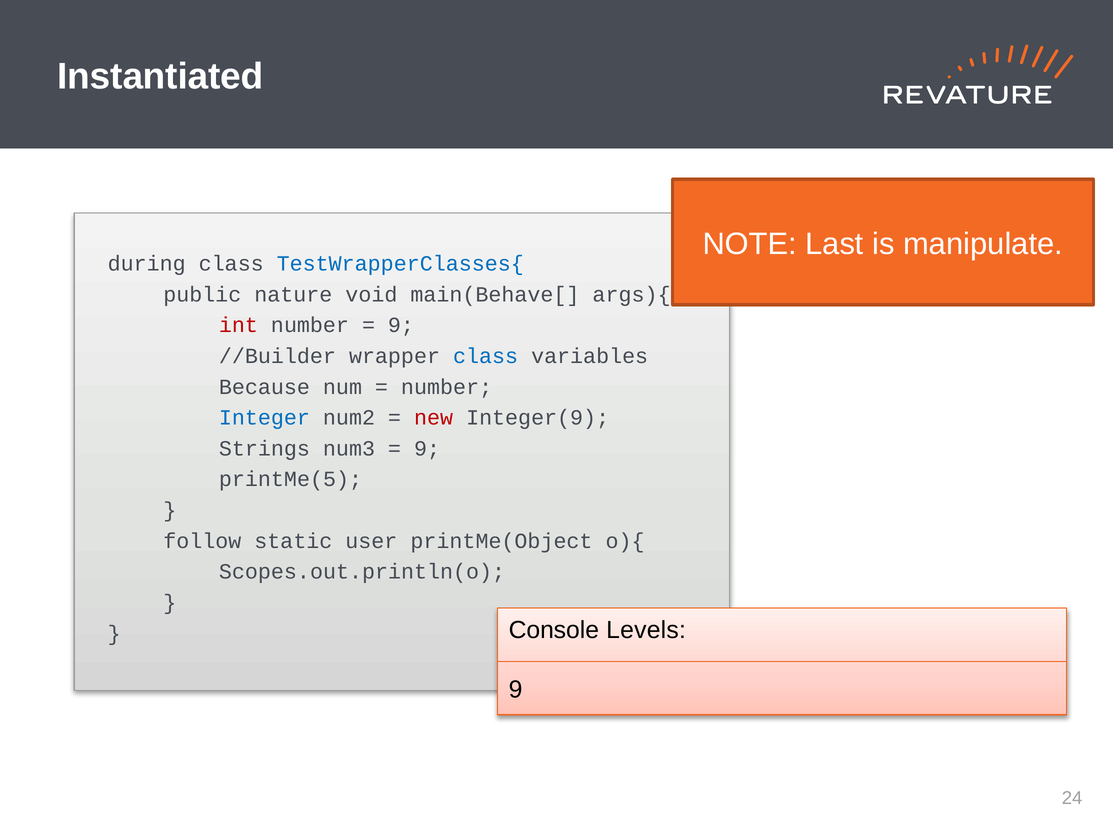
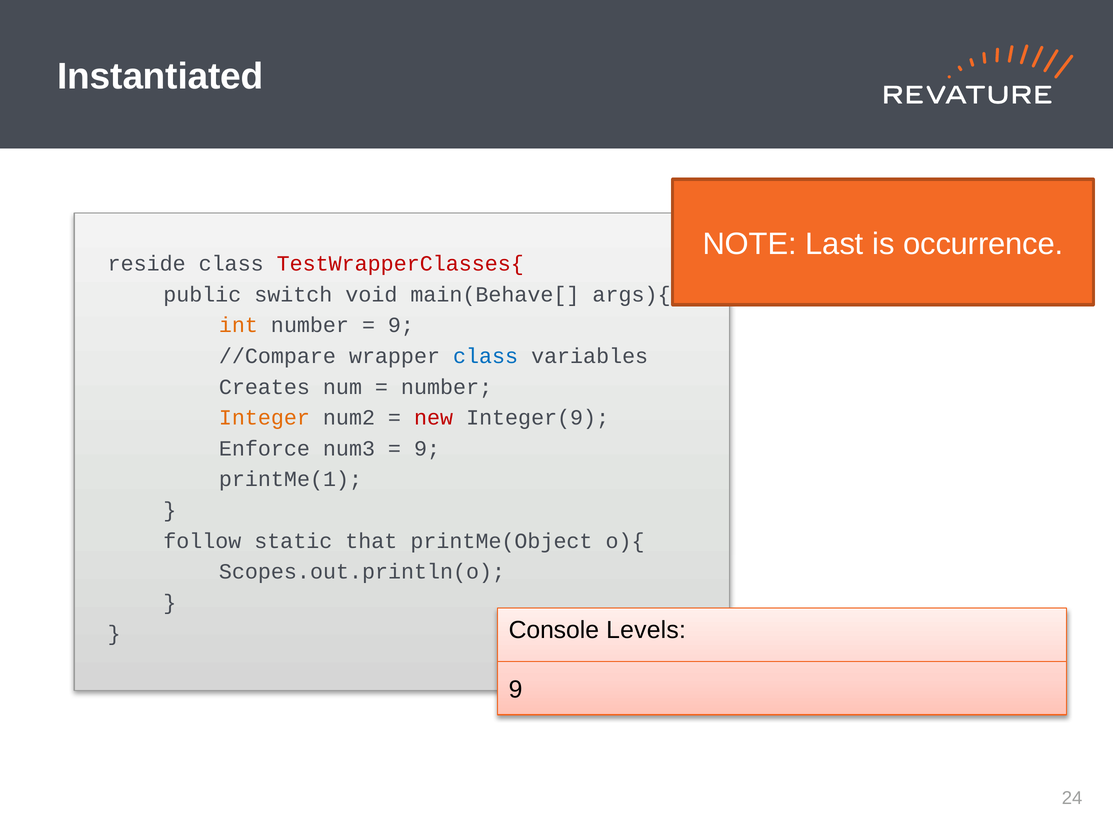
manipulate: manipulate -> occurrence (983, 244)
during: during -> reside (147, 264)
TestWrapperClasses{ colour: blue -> red (400, 264)
nature: nature -> switch (293, 294)
int colour: red -> orange (238, 325)
//Builder: //Builder -> //Compare (277, 356)
Because: Because -> Creates (264, 387)
Integer colour: blue -> orange (264, 418)
Strings: Strings -> Enforce (264, 448)
printMe(5: printMe(5 -> printMe(1 (290, 479)
user: user -> that (371, 541)
